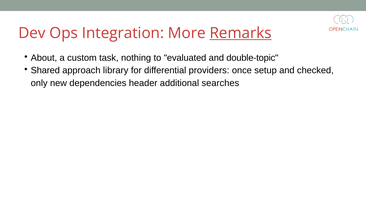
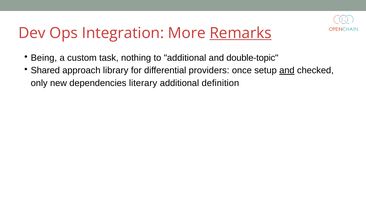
About: About -> Being (44, 58)
to evaluated: evaluated -> additional (185, 58)
and underline: none -> present (287, 70)
header: header -> literary (143, 83)
searches: searches -> definition (220, 83)
